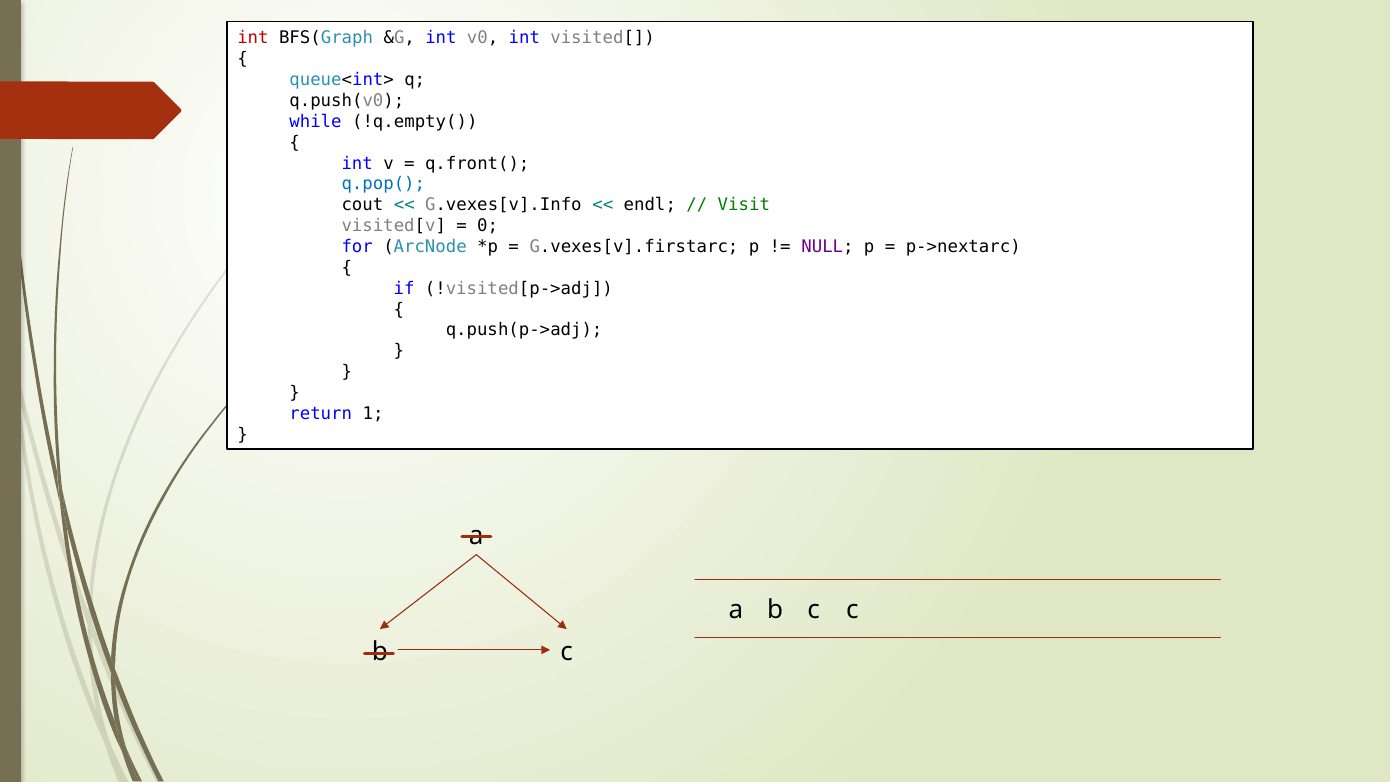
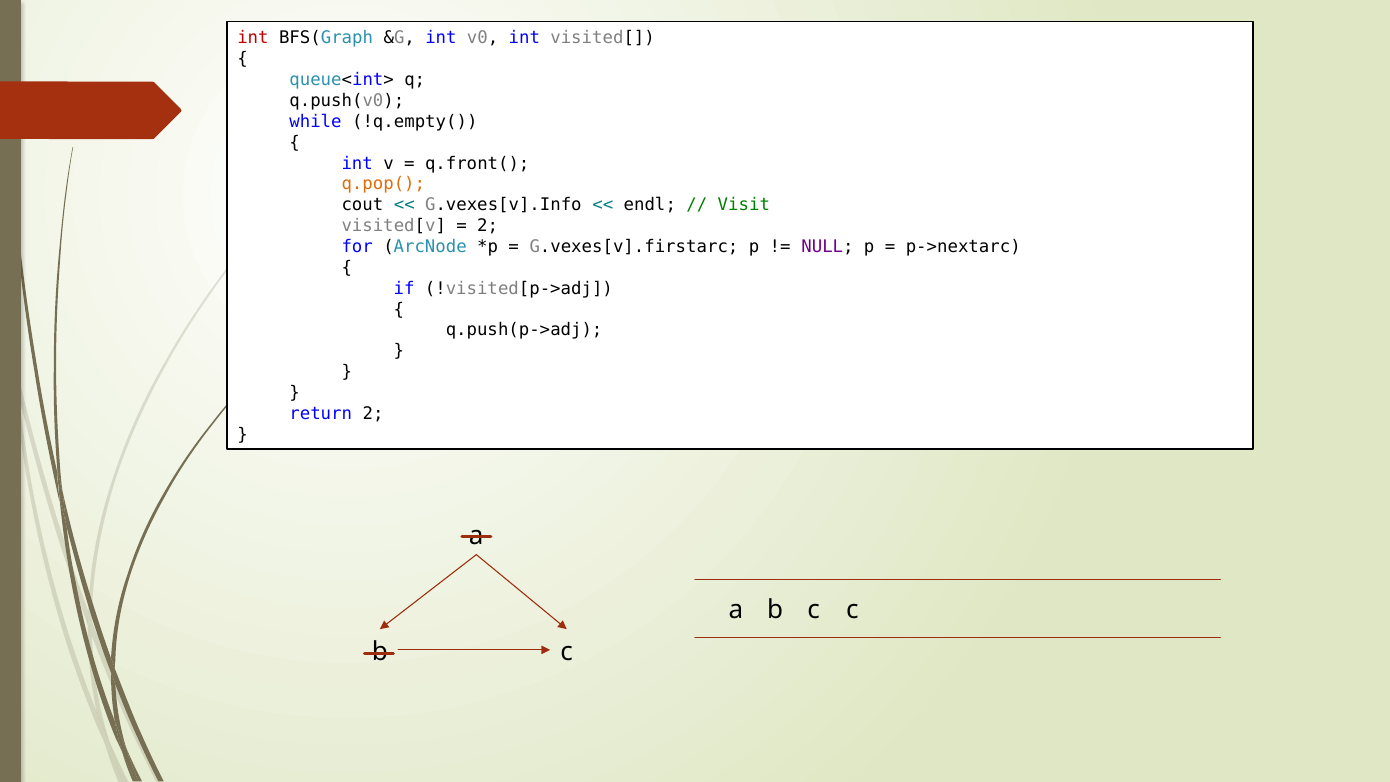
q.pop( colour: blue -> orange (383, 184)
0: 0 -> 2 (488, 226)
return 1: 1 -> 2 (373, 414)
